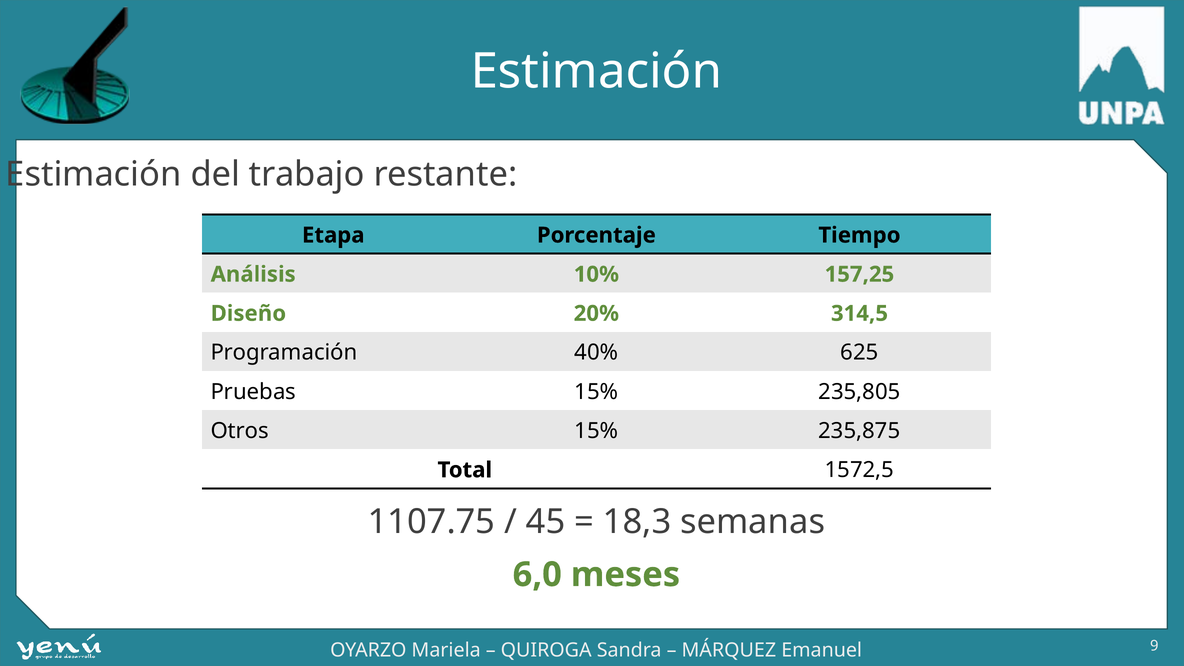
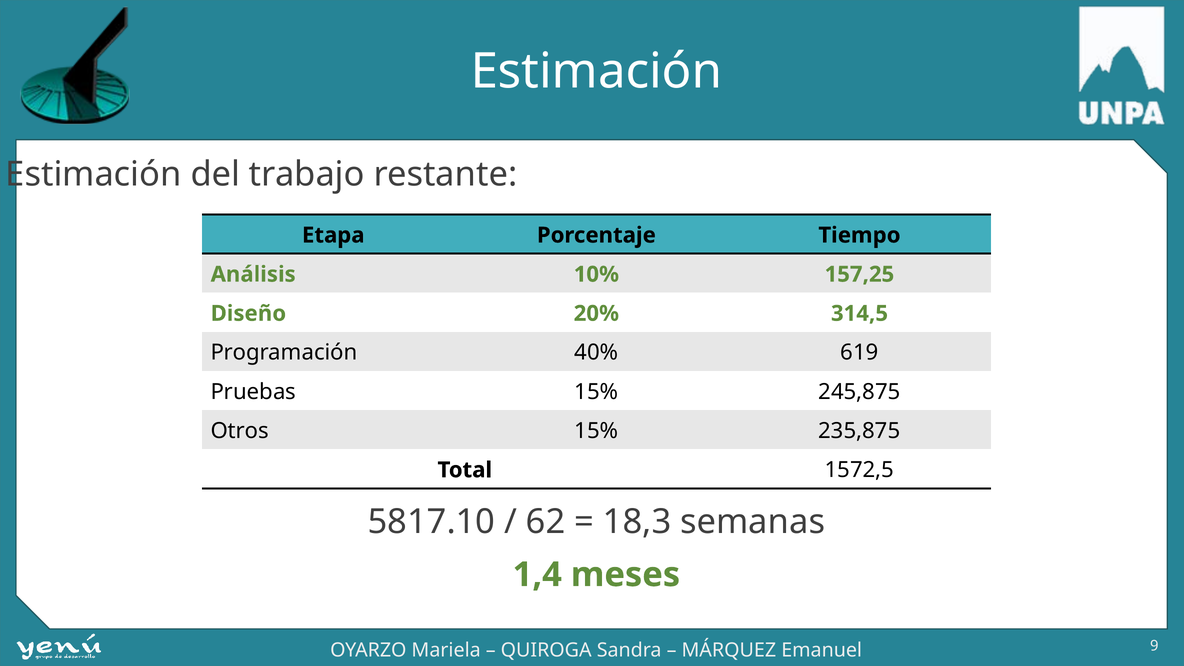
625: 625 -> 619 (859, 353)
235,805: 235,805 -> 245,875 (859, 392)
1107.75: 1107.75 -> 5817.10 (431, 522)
45: 45 -> 62 (546, 522)
6,0: 6,0 -> 1,4 (537, 575)
